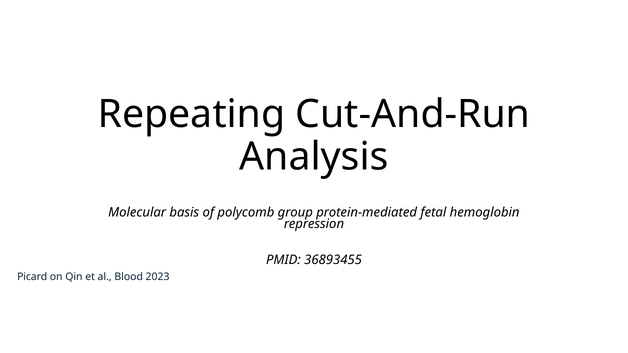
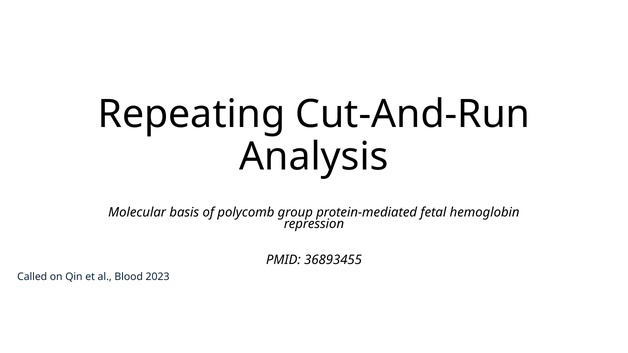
Picard: Picard -> Called (32, 277)
